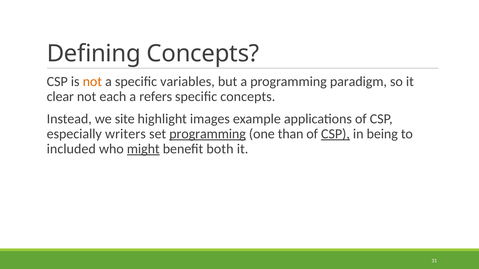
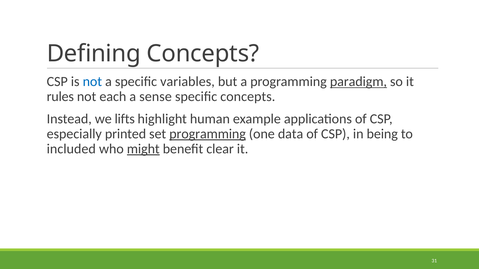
not colour: orange -> blue (92, 82)
paradigm underline: none -> present (358, 82)
clear: clear -> rules (60, 97)
refers: refers -> sense (156, 97)
site: site -> lifts (125, 119)
images: images -> human (210, 119)
writers: writers -> printed (126, 134)
than: than -> data (291, 134)
CSP underline: present -> none (335, 134)
both: both -> clear (220, 149)
